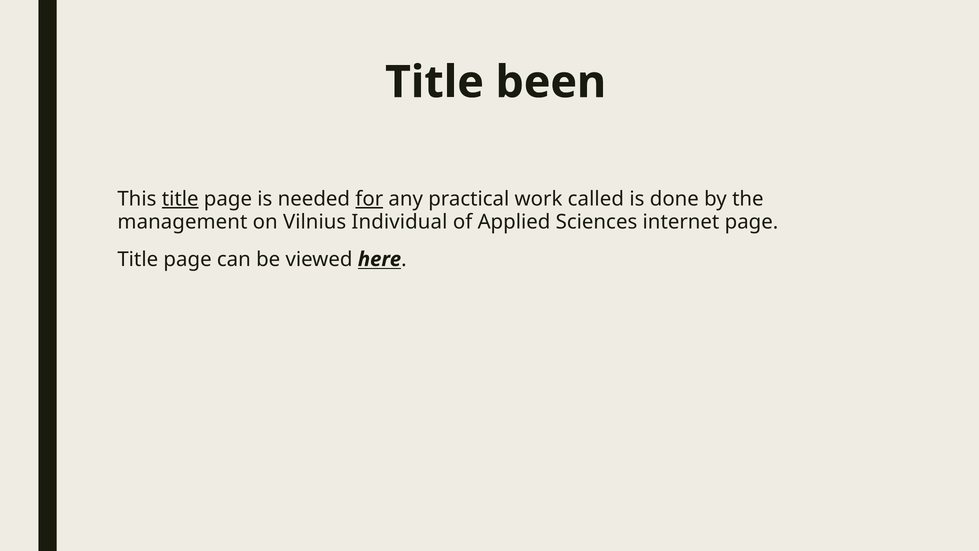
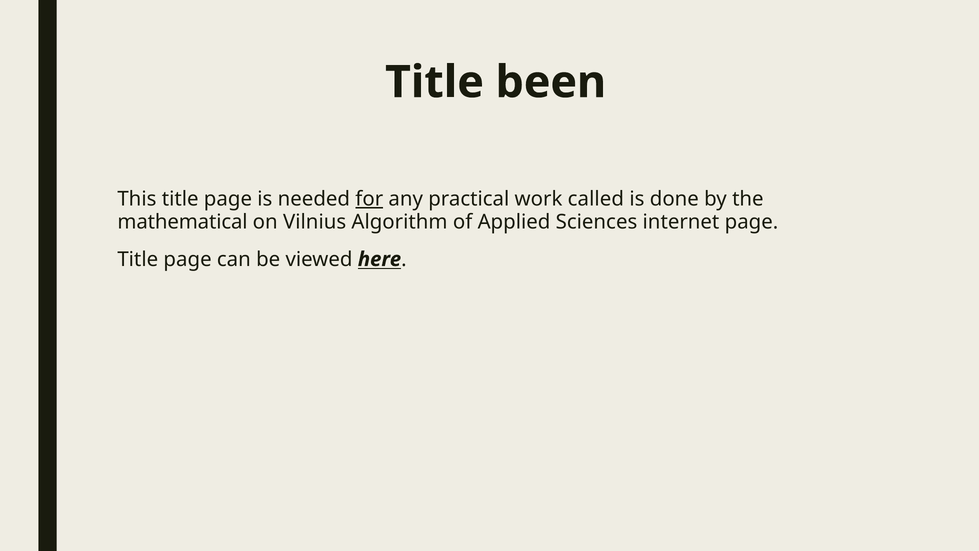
title underline: present -> none (180, 199)
management: management -> mathematical (183, 222)
Individual: Individual -> Algorithm (400, 222)
